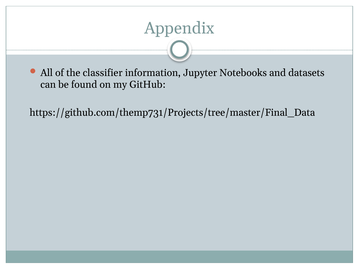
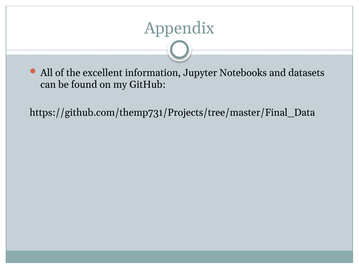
classifier: classifier -> excellent (103, 73)
